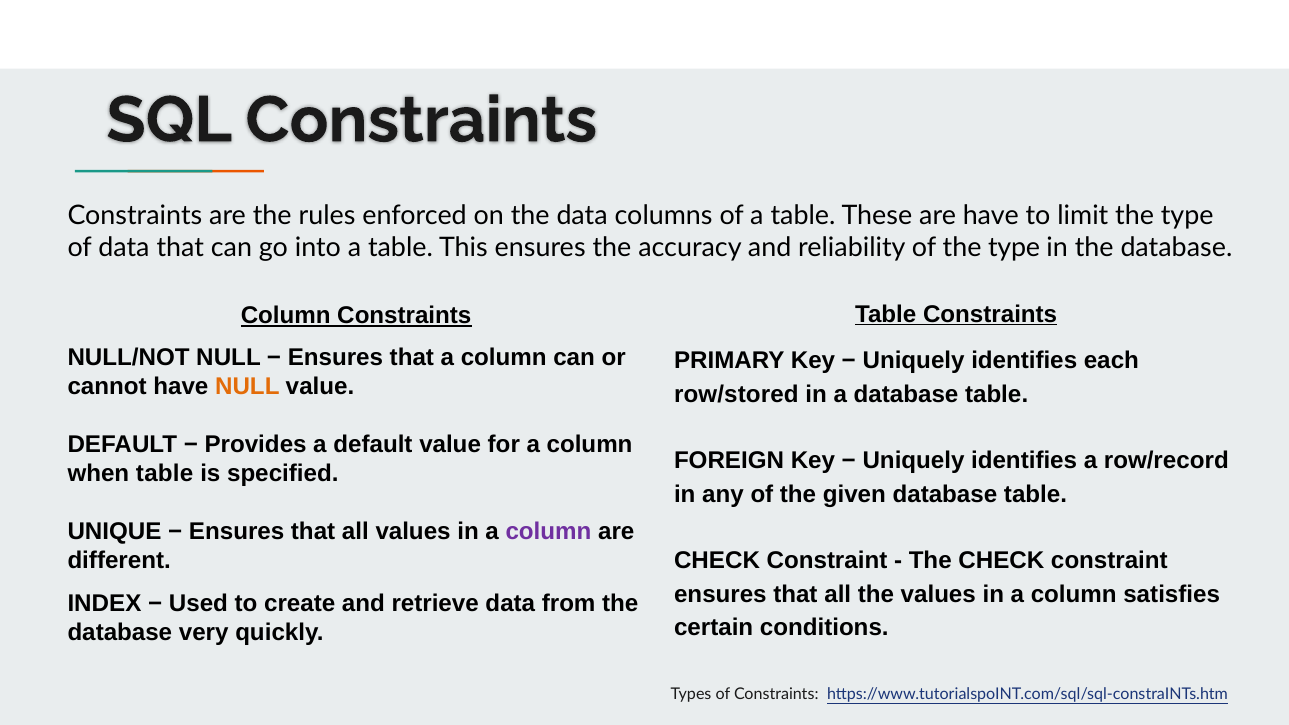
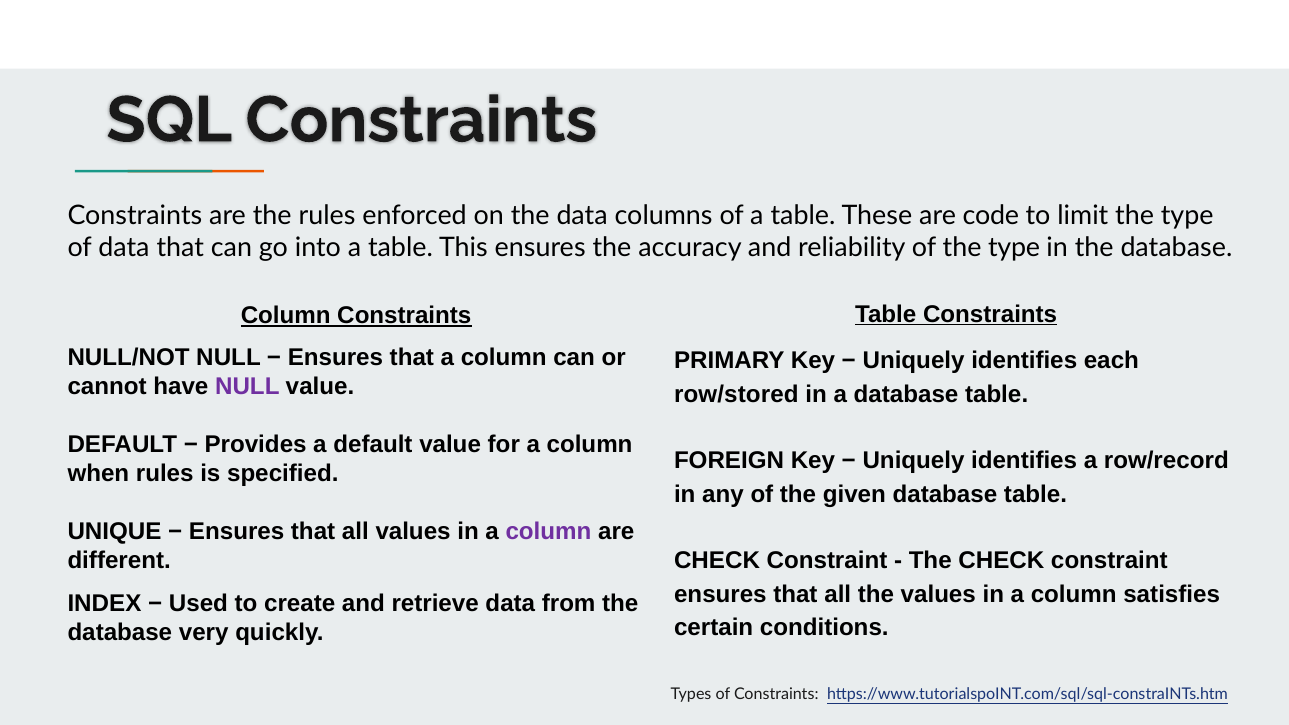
are have: have -> code (991, 215)
NULL colour: orange -> purple (247, 387)
when table: table -> rules (165, 474)
